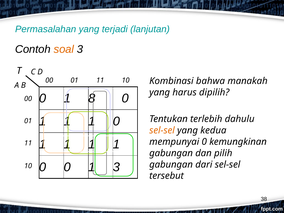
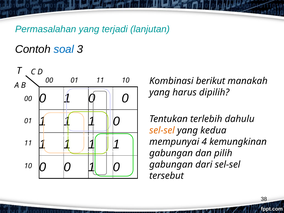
soal colour: orange -> blue (64, 49)
bahwa: bahwa -> berikut (211, 81)
8: 8 -> 0 (92, 98)
mempunyai 0: 0 -> 4 (204, 142)
0 0 1 3: 3 -> 0 (116, 167)
